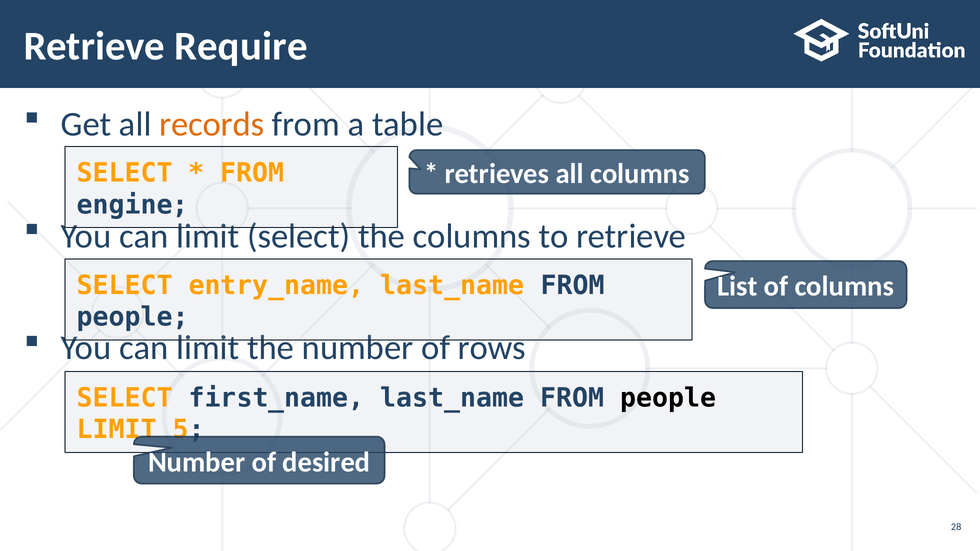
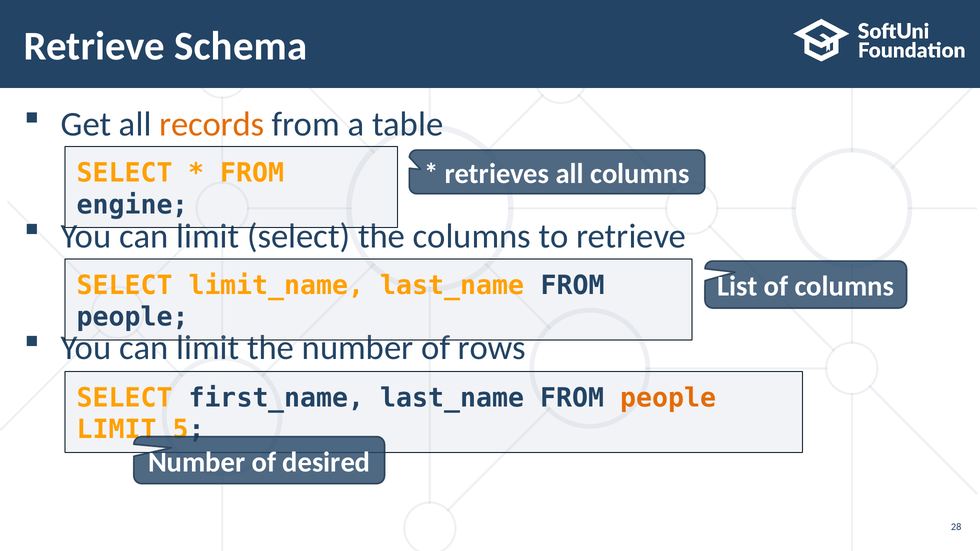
Require: Require -> Schema (241, 46)
entry_name: entry_name -> limit_name (276, 286)
people colour: black -> orange (668, 398)
